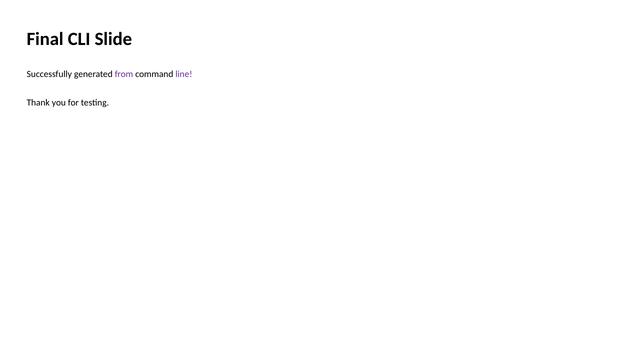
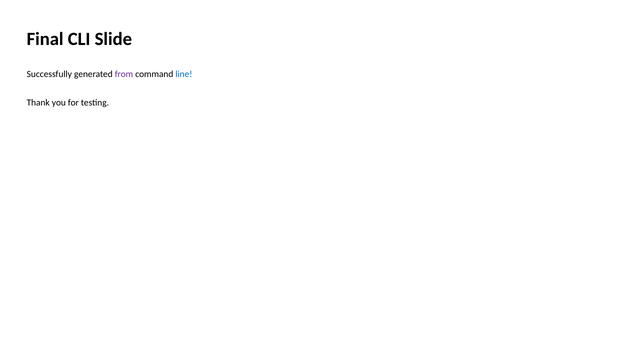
line colour: purple -> blue (184, 74)
